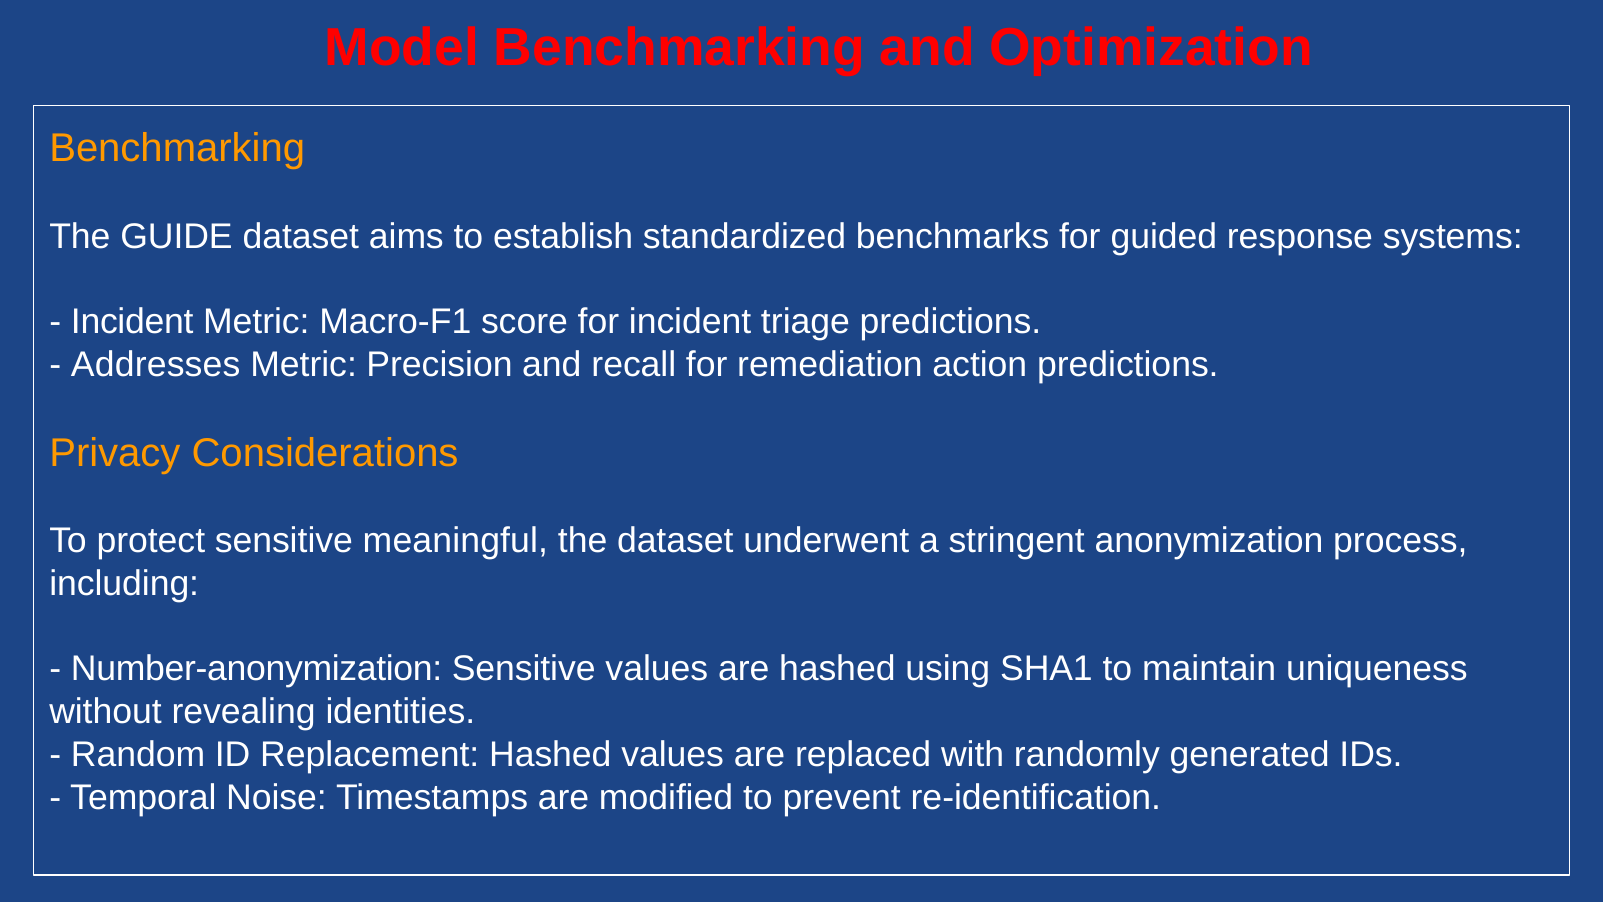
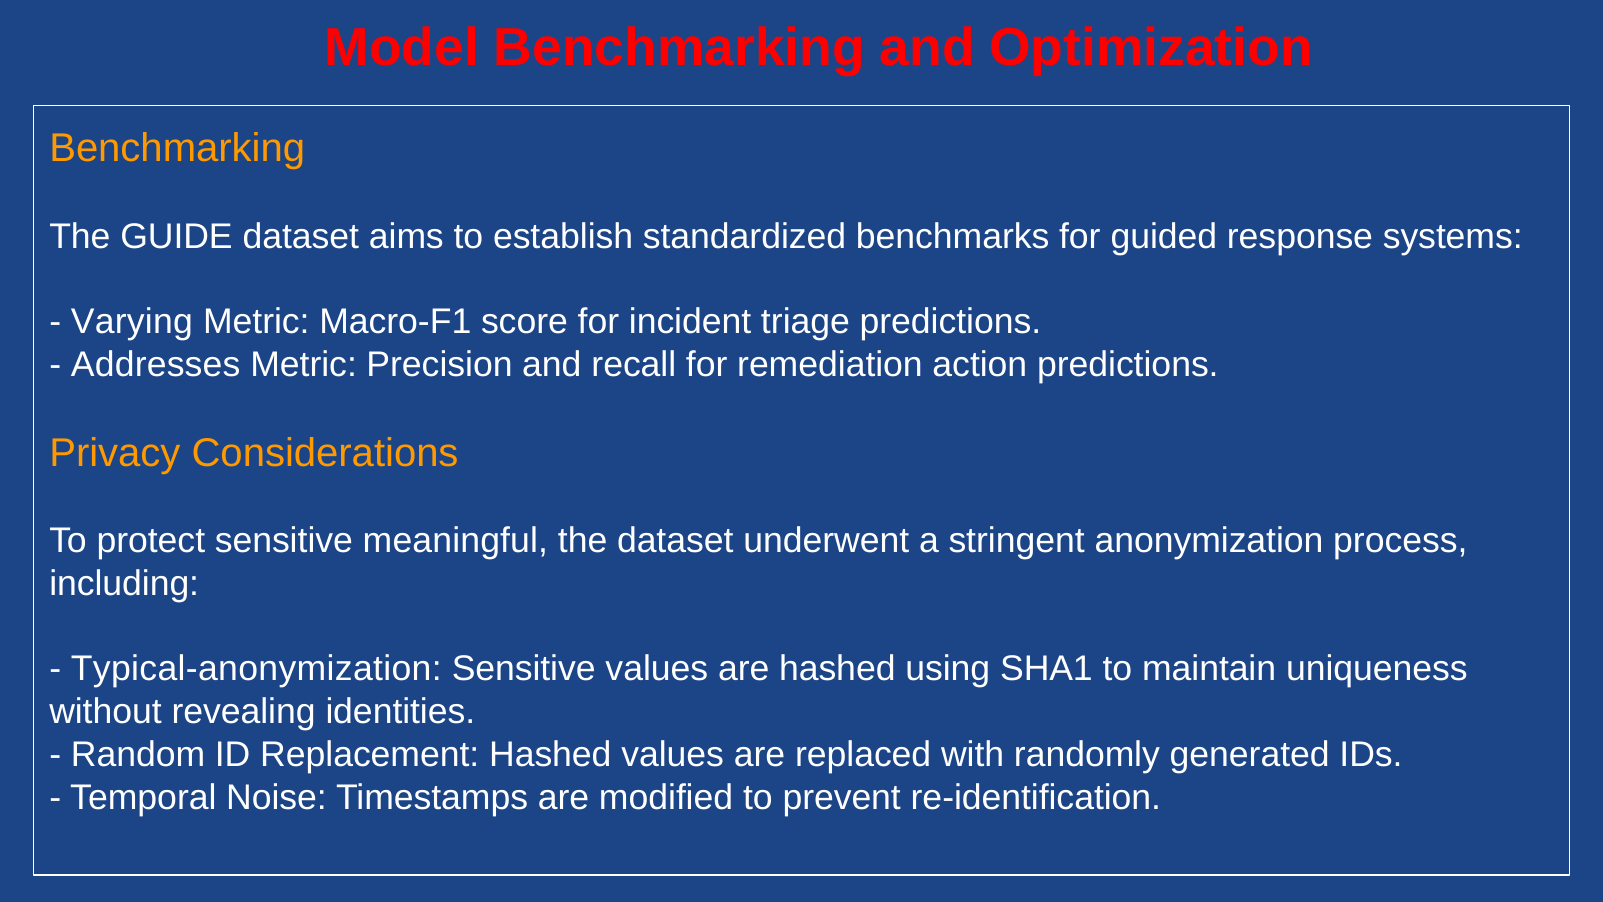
Incident: Incident -> Varying (132, 322)
Number-anonymization: Number-anonymization -> Typical-anonymization (256, 669)
